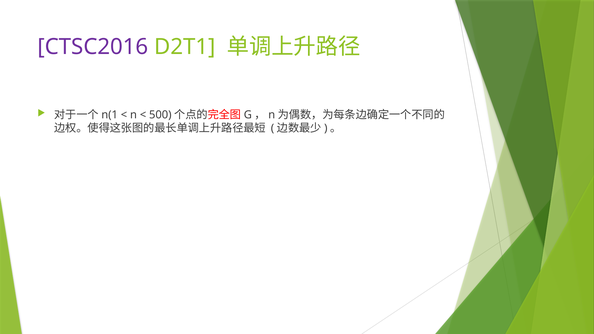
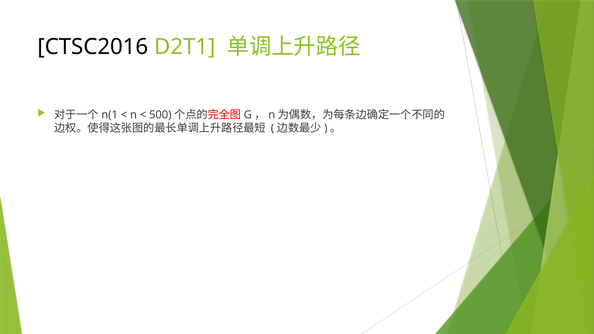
CTSC2016 colour: purple -> black (93, 47)
